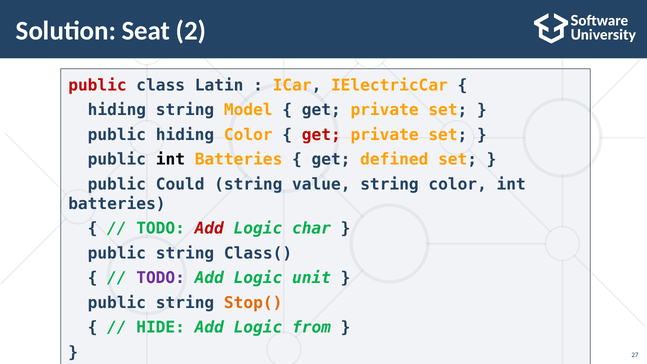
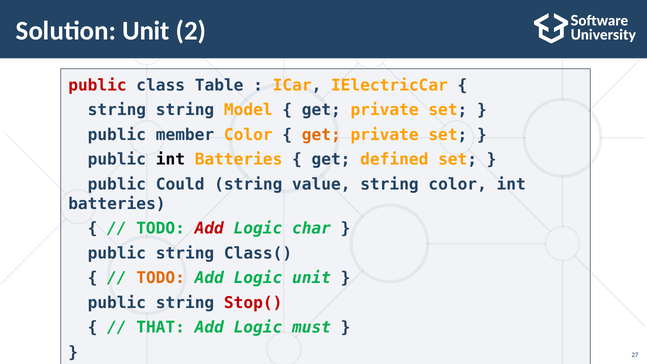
Solution Seat: Seat -> Unit (146, 31)
Latin: Latin -> Table (219, 85)
hiding: hiding -> string (117, 110)
public hiding: hiding -> member (185, 135)
get colour: red -> orange (321, 135)
TODO colour: purple -> orange (161, 278)
Stop( colour: orange -> red (253, 303)
HIDE: HIDE -> THAT (161, 327)
from: from -> must (312, 327)
